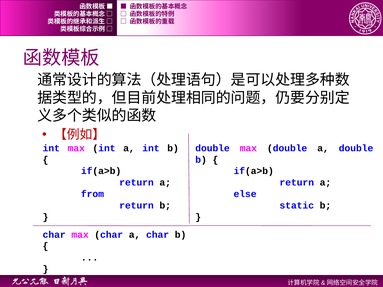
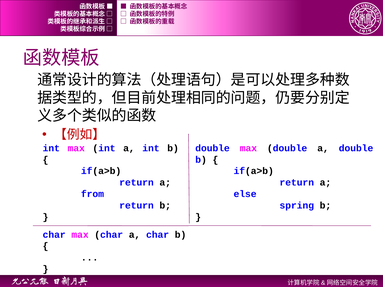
static: static -> spring (297, 206)
